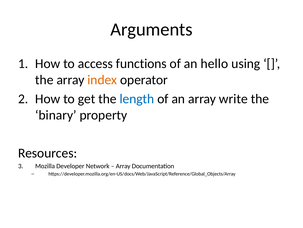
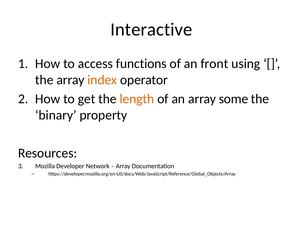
Arguments: Arguments -> Interactive (151, 29)
hello: hello -> front (214, 64)
length colour: blue -> orange (137, 99)
write: write -> some (234, 99)
